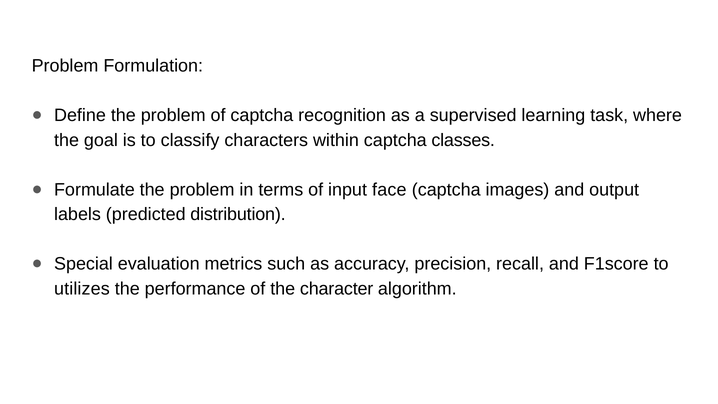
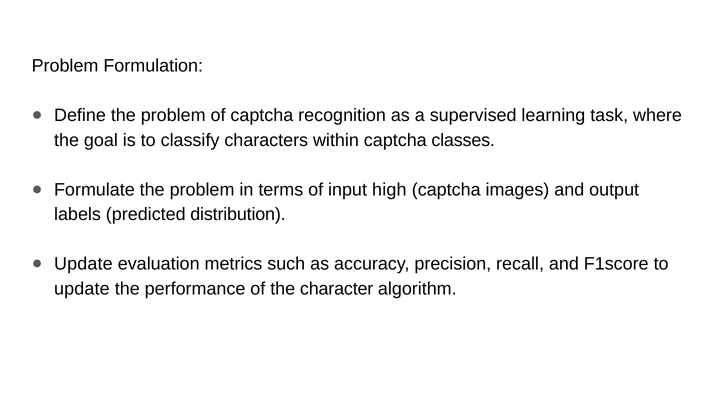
face: face -> high (389, 190)
Special: Special -> Update (83, 264)
utilizes: utilizes -> update (82, 289)
